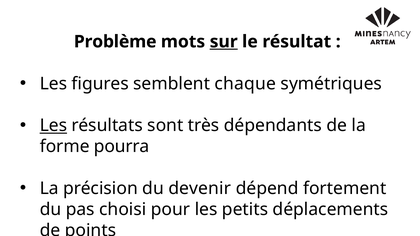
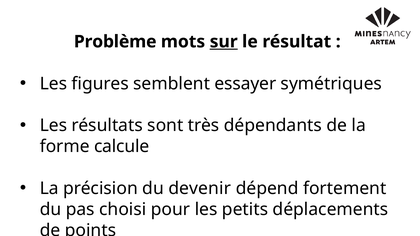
chaque: chaque -> essayer (245, 84)
Les underline: present -> none (53, 126)
pourra: pourra -> calcule (122, 147)
